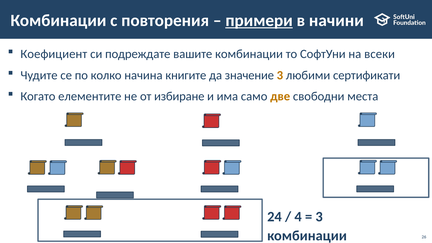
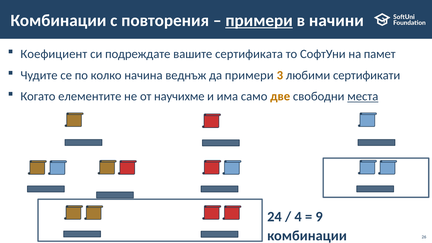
вашите комбинации: комбинации -> сертификата (249, 54)
всеки: всеки -> памет (380, 54)
книгите: книгите -> веднъж (186, 75)
да значение: значение -> примери (249, 75)
избиране: избиране -> научихме (179, 96)
места underline: none -> present (363, 96)
3: 3 -> 9 (319, 217)
